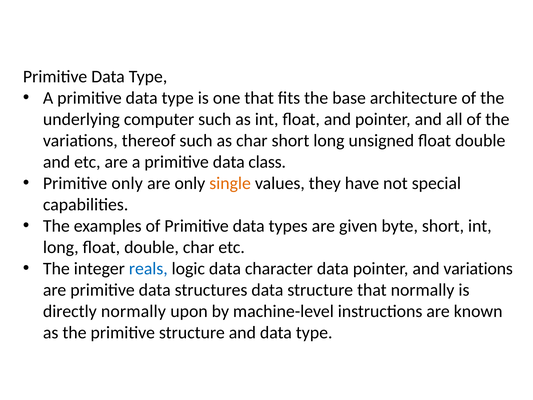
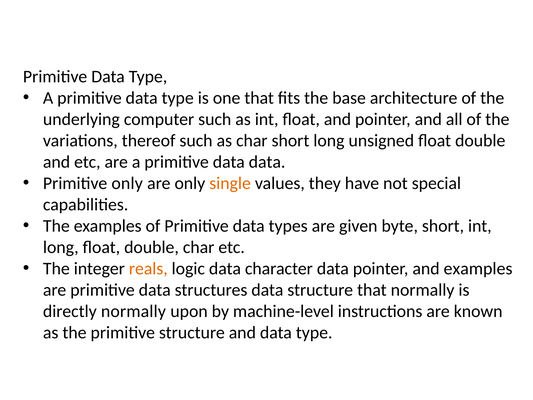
data class: class -> data (267, 162)
reals colour: blue -> orange (148, 269)
and variations: variations -> examples (478, 269)
